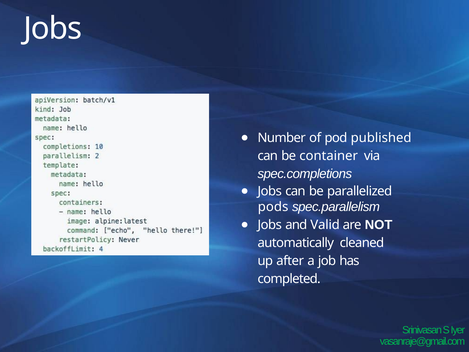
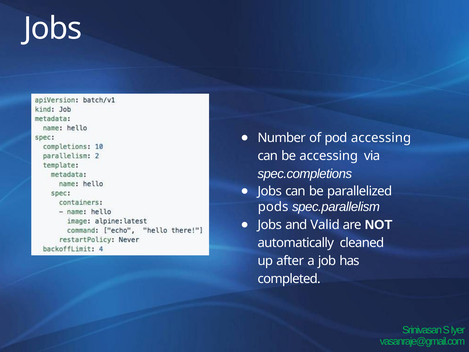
pod published: published -> accessing (381, 138)
be container: container -> accessing (329, 156)
